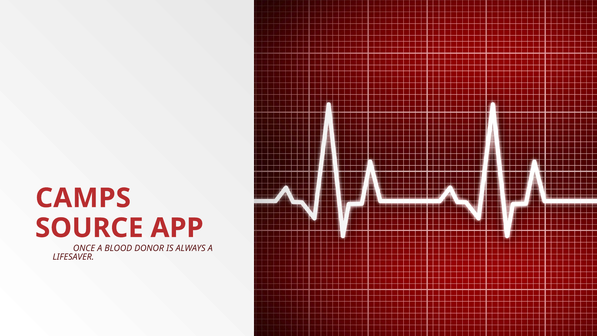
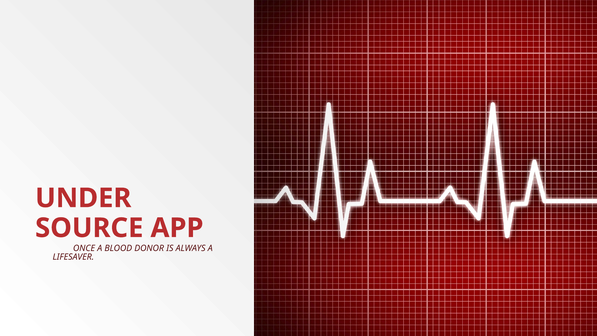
CAMPS: CAMPS -> UNDER (83, 198)
